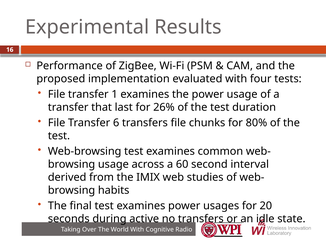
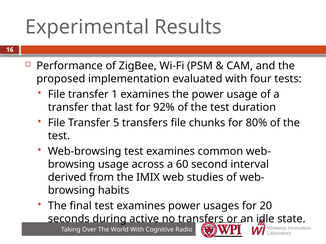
26%: 26% -> 92% (164, 108)
6: 6 -> 5 (116, 123)
